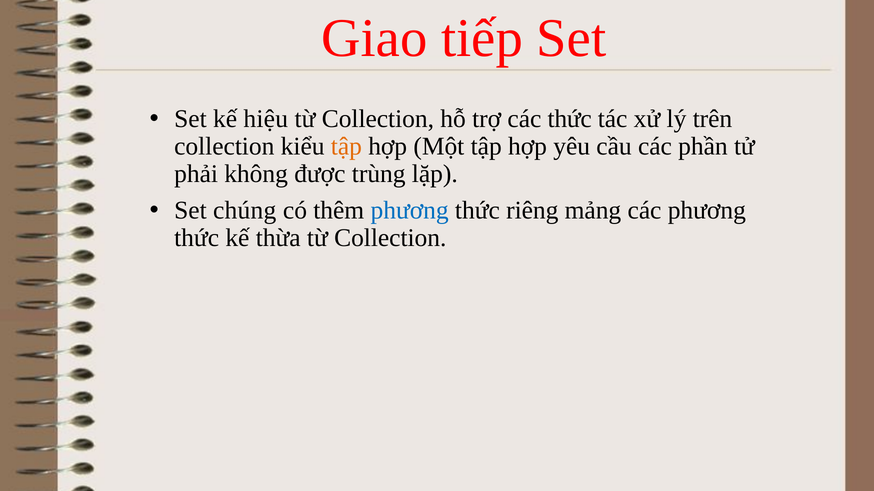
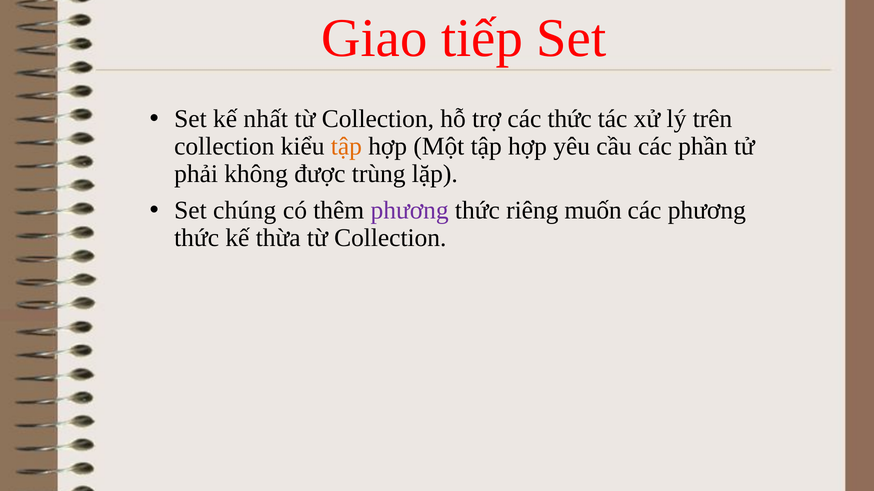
hiệu: hiệu -> nhất (266, 119)
phương colour: blue -> purple (410, 210)
mảng: mảng -> muốn (593, 210)
